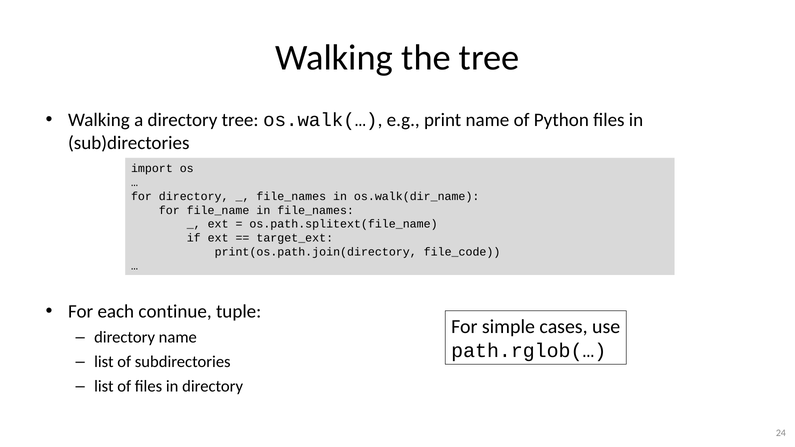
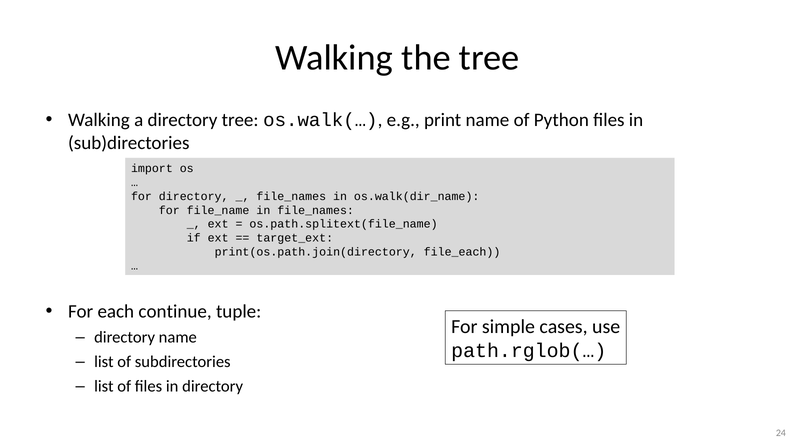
file_code: file_code -> file_each (462, 252)
